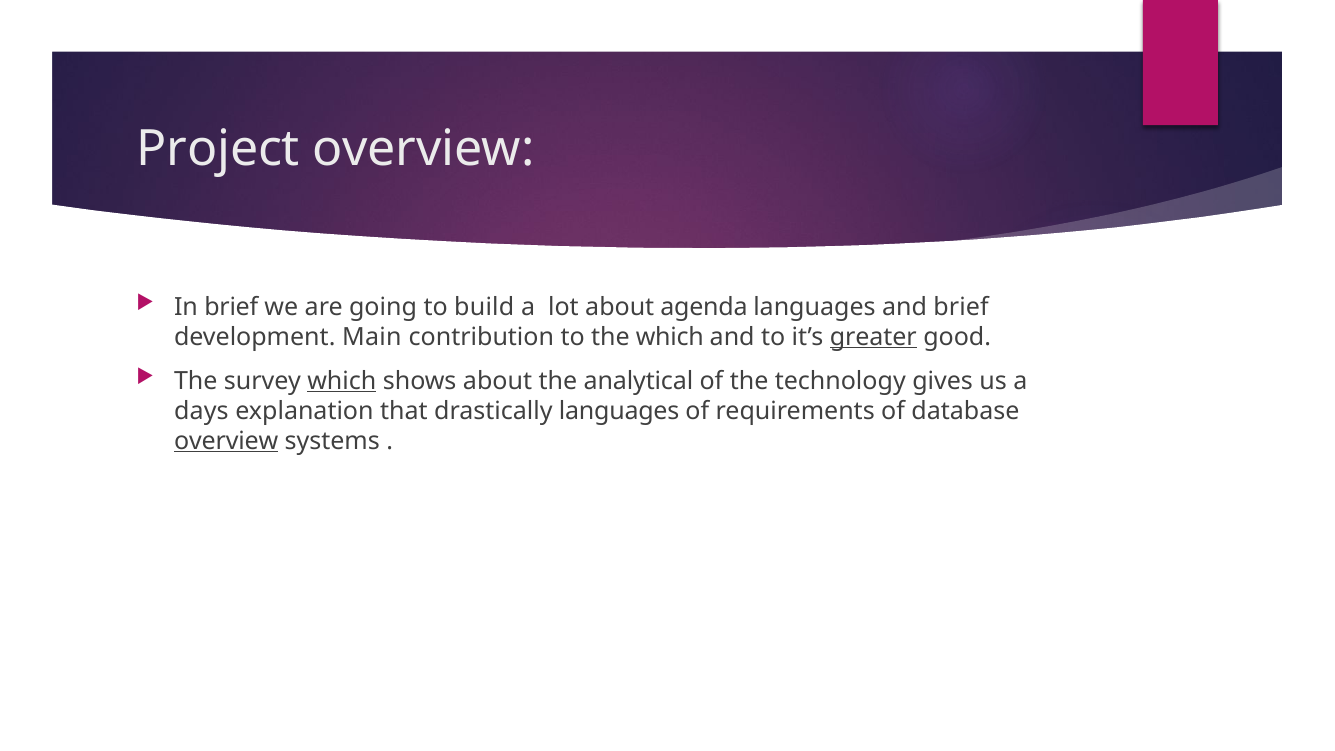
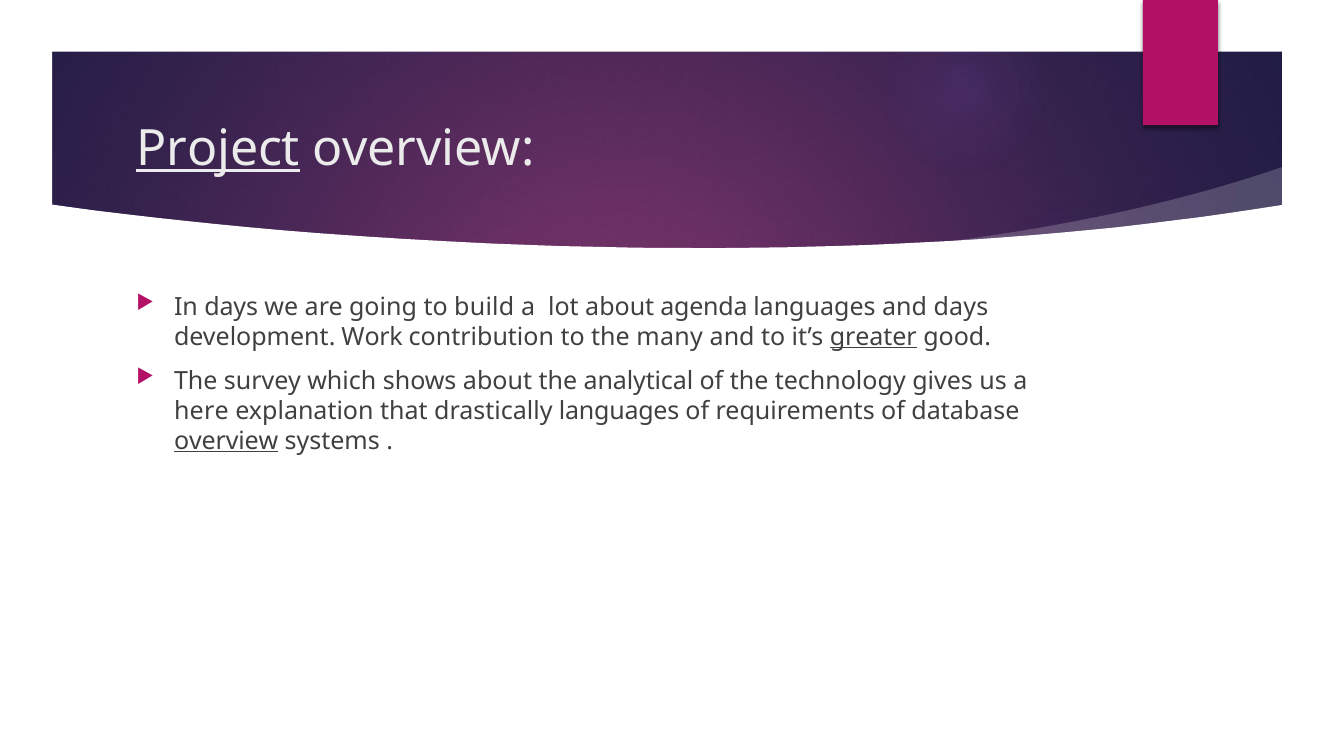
Project underline: none -> present (218, 149)
In brief: brief -> days (231, 307)
and brief: brief -> days (961, 307)
Main: Main -> Work (372, 337)
the which: which -> many (670, 337)
which underline: present -> none (342, 381)
days: days -> here (201, 411)
